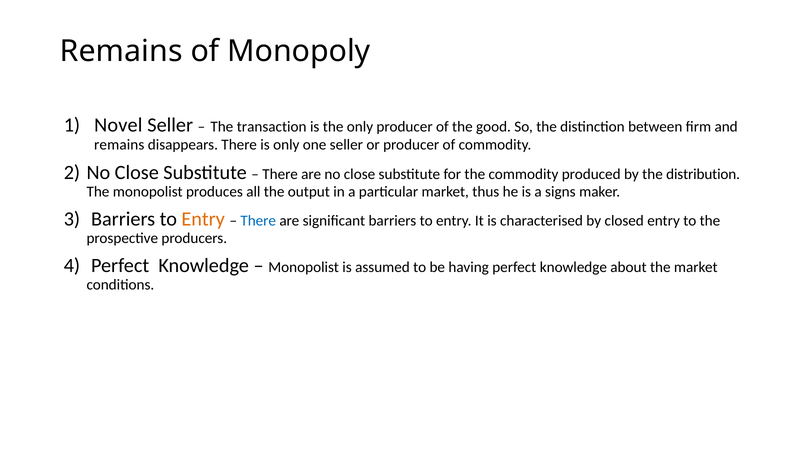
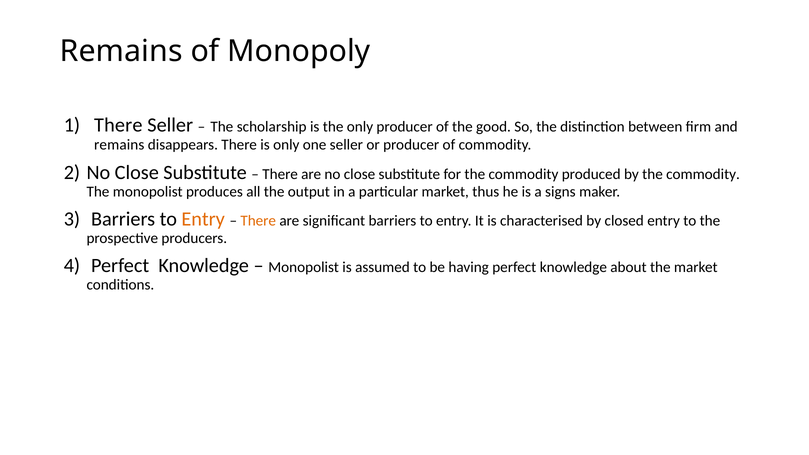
Novel: Novel -> There (118, 125)
transaction: transaction -> scholarship (272, 127)
by the distribution: distribution -> commodity (703, 174)
There colour: blue -> orange (258, 221)
